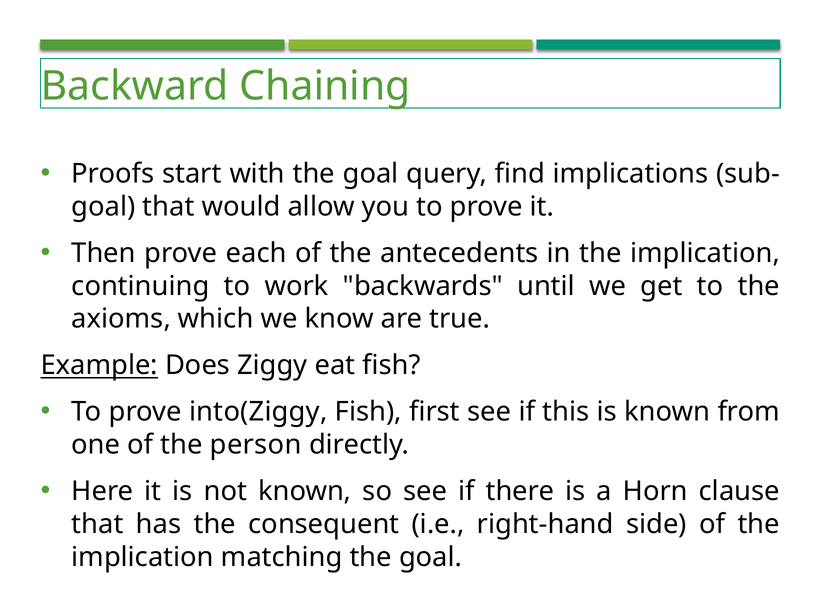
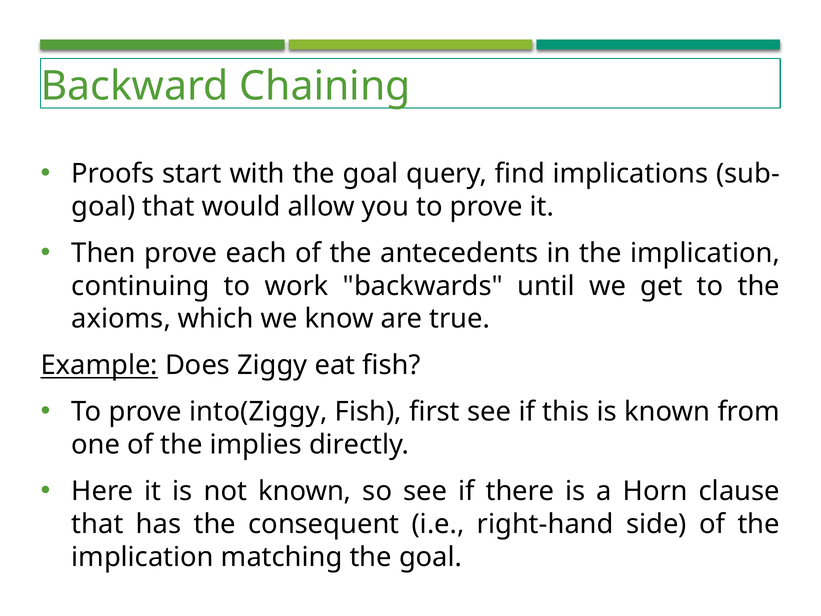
person: person -> implies (256, 445)
